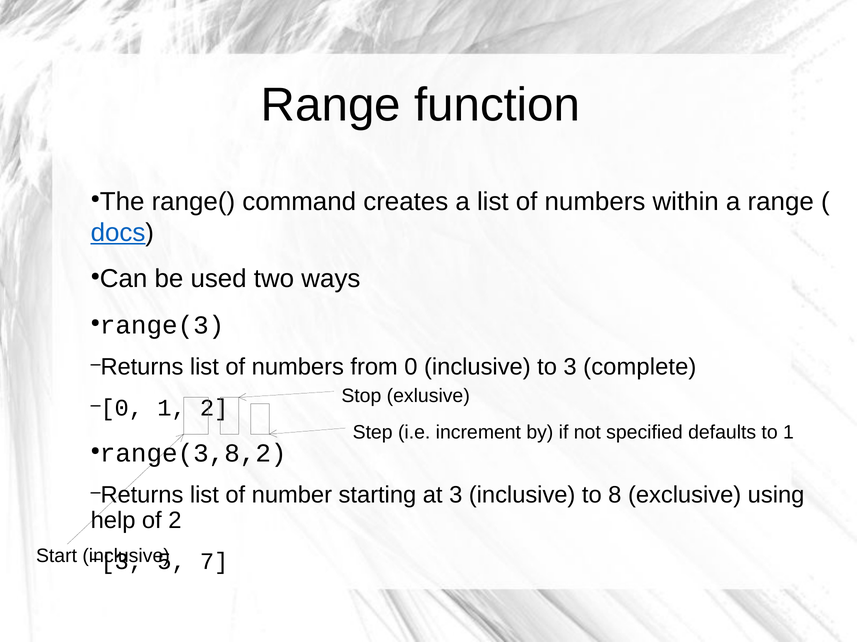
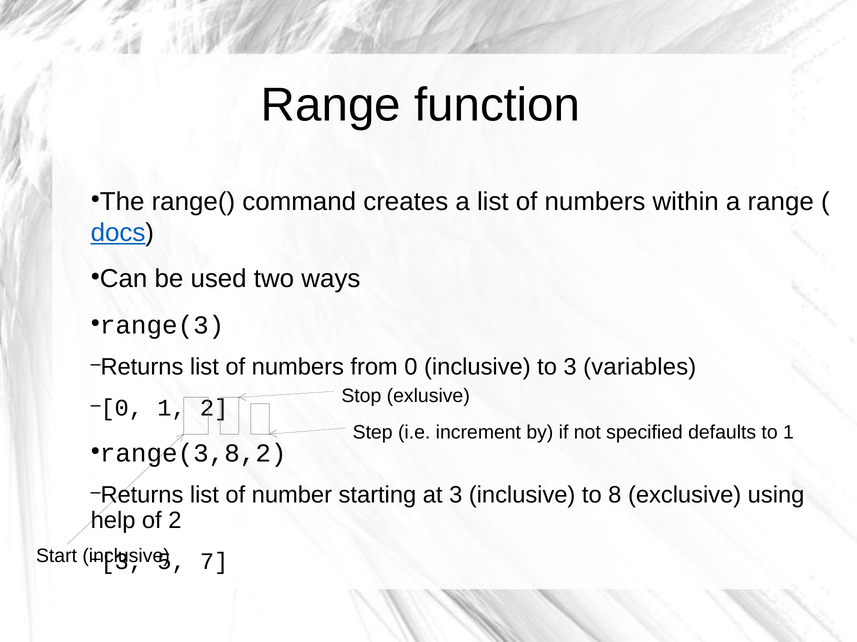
complete: complete -> variables (640, 367)
